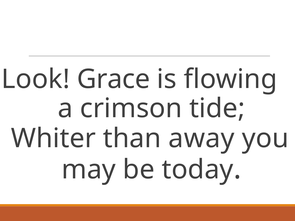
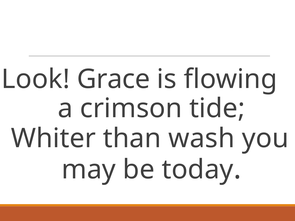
away: away -> wash (202, 138)
